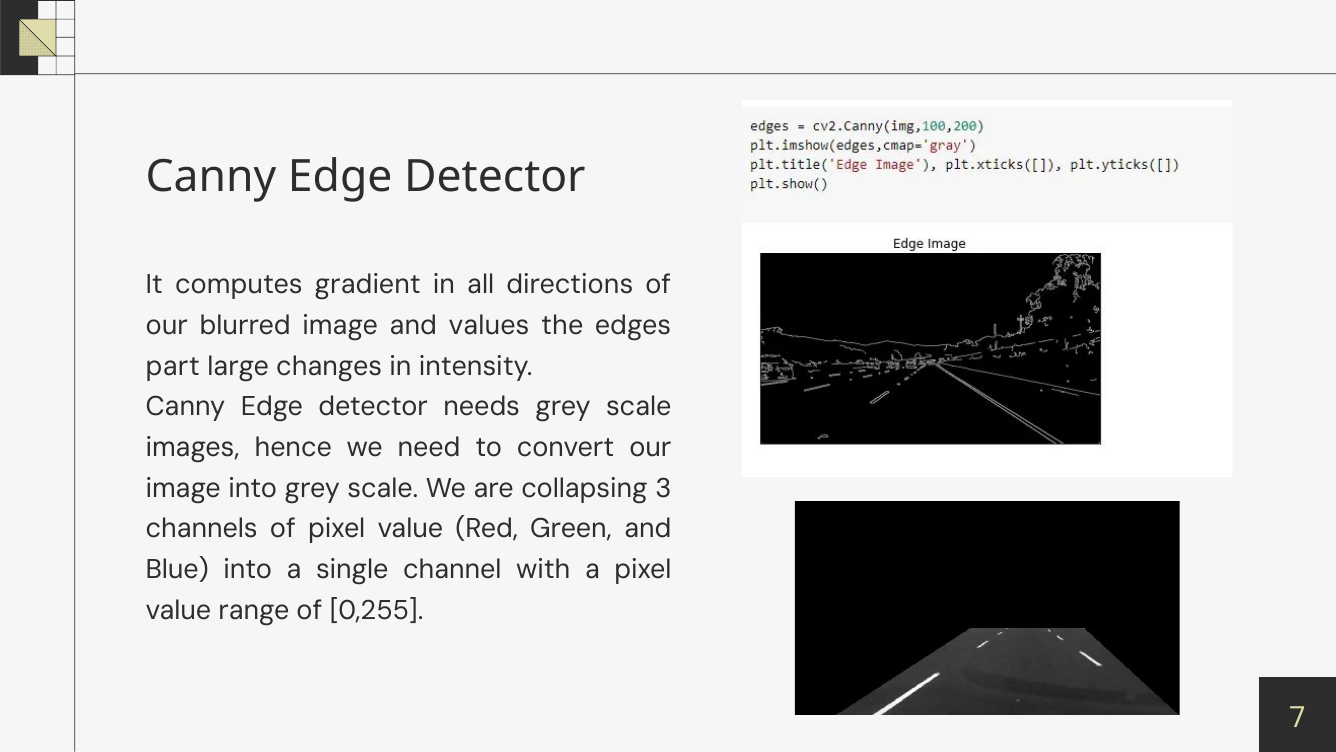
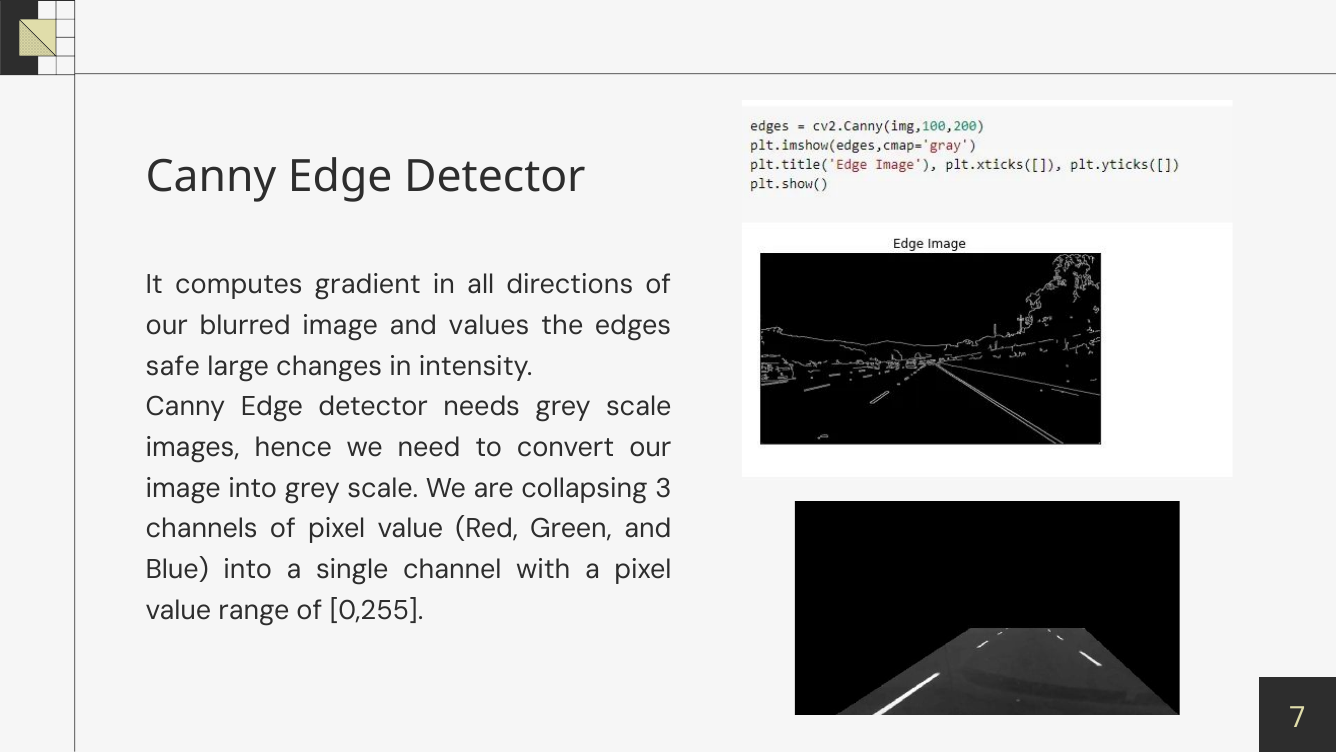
part: part -> safe (173, 366)
